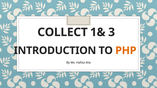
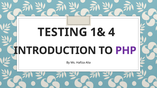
COLLECT: COLLECT -> TESTING (62, 32)
3: 3 -> 4 (112, 32)
PHP colour: orange -> purple (126, 51)
